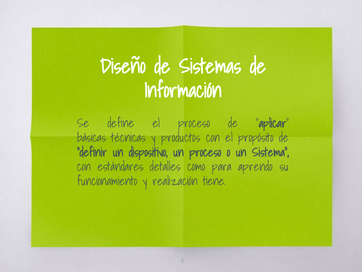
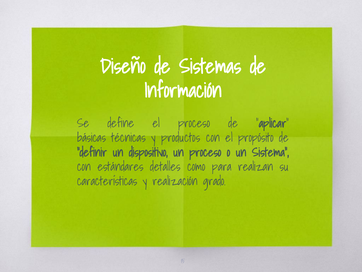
aprendo: aprendo -> realizan (256, 167)
funcionamiento: funcionamiento -> características (107, 181)
tiene: tiene -> grado (214, 181)
